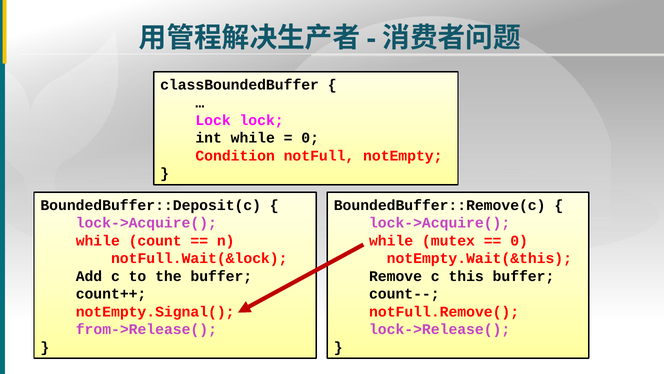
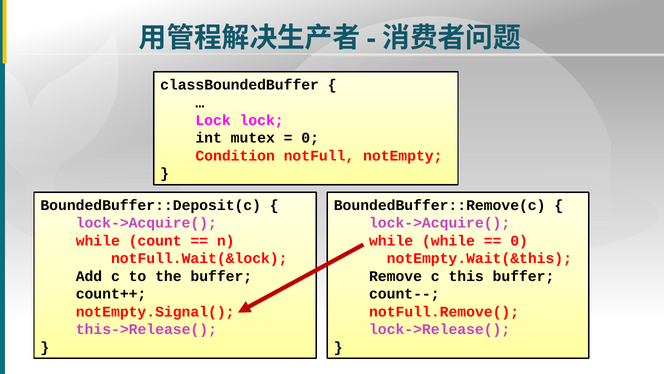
int while: while -> mutex (253, 138)
while mutex: mutex -> while (448, 241)
from->Release(: from->Release( -> this->Release( (146, 329)
